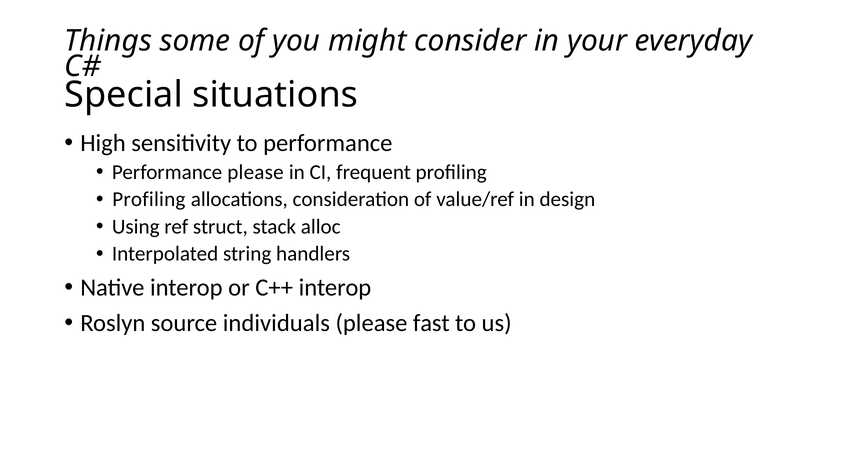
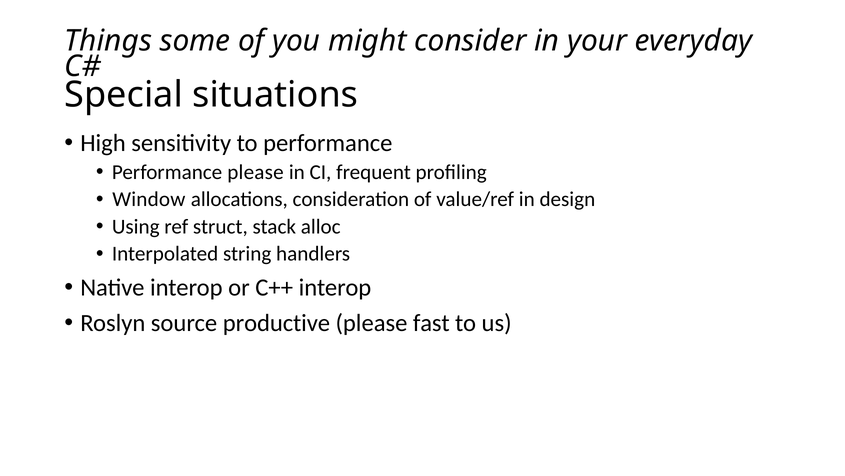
Profiling: Profiling -> Window (149, 199)
individuals: individuals -> productive (276, 323)
